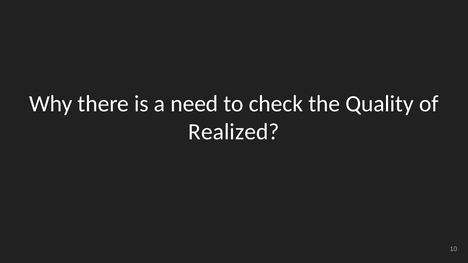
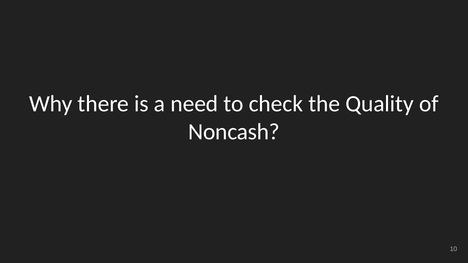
Realized: Realized -> Noncash (234, 132)
